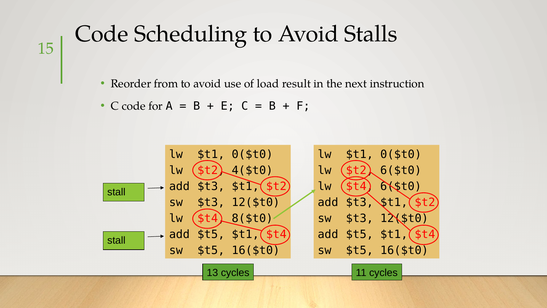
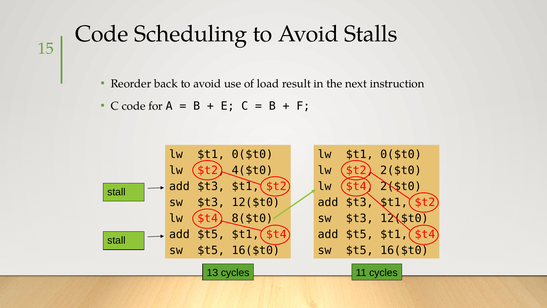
from: from -> back (166, 84)
$t2 6($t0: 6($t0 -> 2($t0 (401, 170)
$t4 6($t0: 6($t0 -> 2($t0 (401, 186)
